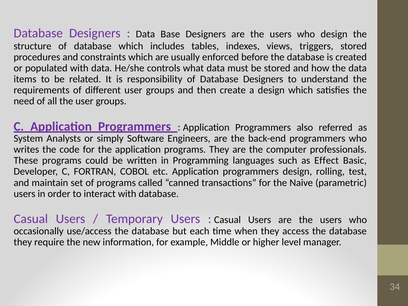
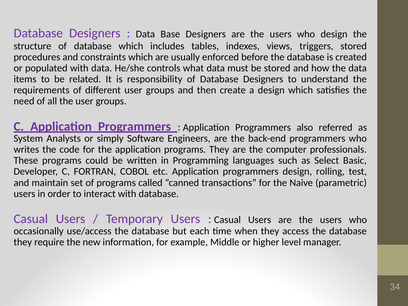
Effect: Effect -> Select (327, 161)
